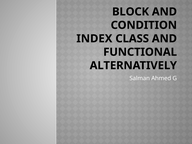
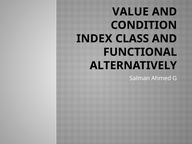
BLOCK: BLOCK -> VALUE (130, 12)
